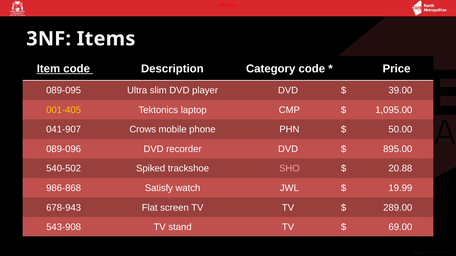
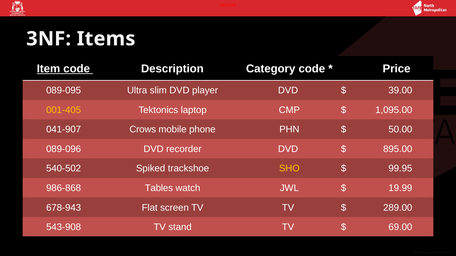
SHO colour: pink -> yellow (289, 169)
20.88: 20.88 -> 99.95 (400, 169)
Satisfy: Satisfy -> Tables (159, 188)
